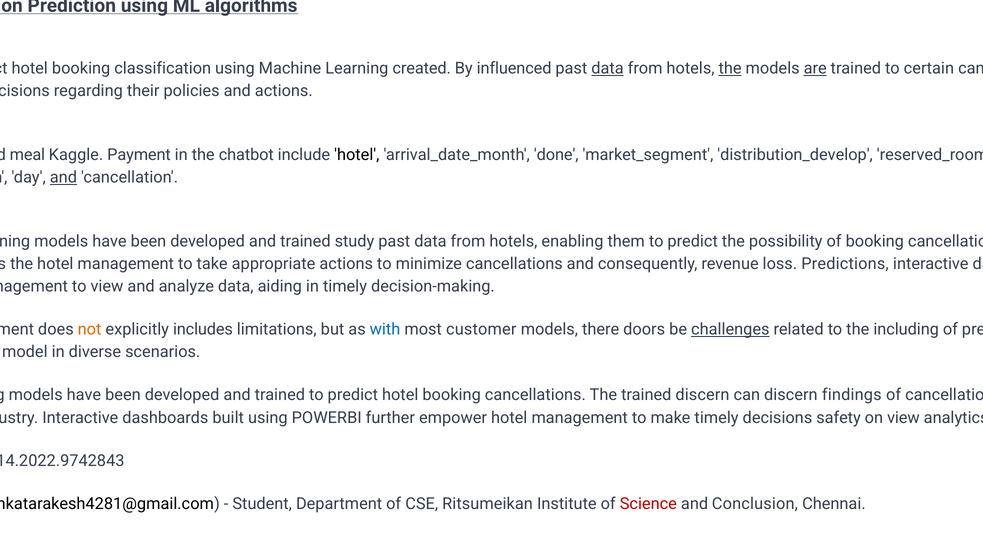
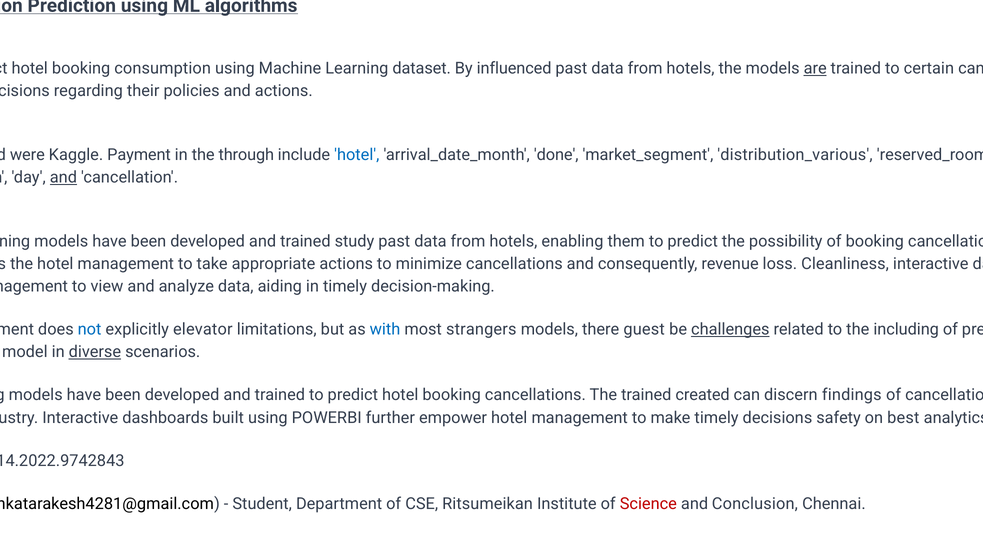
booking classification: classification -> consumption (163, 68)
Learning created: created -> dataset (422, 68)
data underline: present -> none (608, 68)
the underline: present -> none (730, 68)
meal: meal -> were (27, 155)
the chatbot: chatbot -> through (246, 155)
hotel colour: black -> blue (357, 155)
distribution_develop: distribution_develop -> distribution_various (795, 155)
Predictions: Predictions -> Cleanliness (845, 264)
not colour: orange -> blue (90, 329)
includes: includes -> elevator (203, 329)
customer: customer -> strangers (481, 329)
doors: doors -> guest (644, 329)
diverse underline: none -> present (95, 352)
trained discern: discern -> created (703, 395)
on view: view -> best (903, 418)
